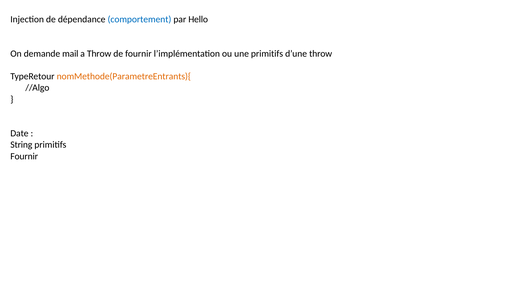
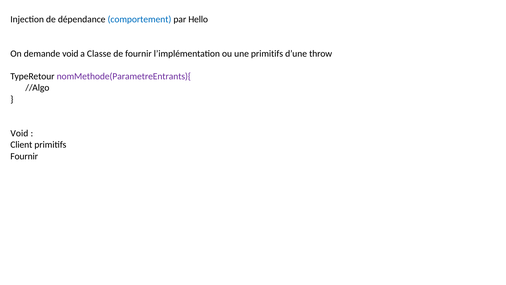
demande mail: mail -> void (70, 54)
a Throw: Throw -> Classe (99, 54)
nomMethode(ParametreEntrants){ colour: orange -> purple (124, 76)
Date: Date -> Void (19, 133)
String: String -> Client (21, 145)
